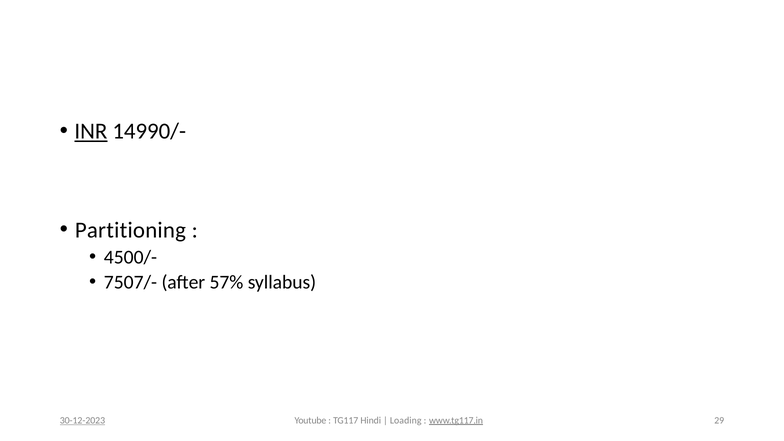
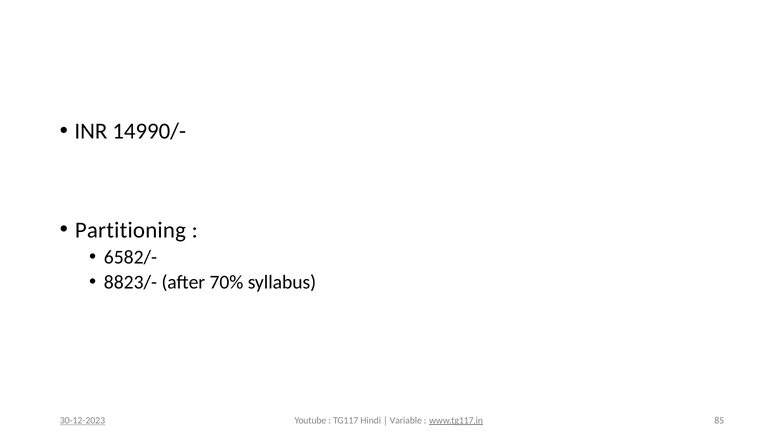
INR underline: present -> none (91, 131)
4500/-: 4500/- -> 6582/- (130, 257)
7507/-: 7507/- -> 8823/- (130, 283)
57%: 57% -> 70% (226, 283)
Loading: Loading -> Variable (406, 420)
29: 29 -> 85 (719, 420)
